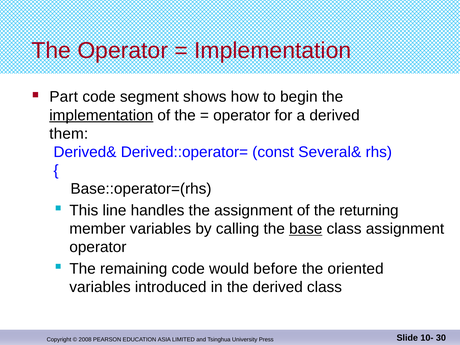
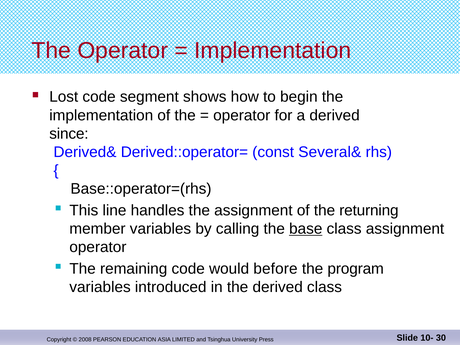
Part: Part -> Lost (64, 97)
implementation underline: present -> none (101, 115)
them: them -> since (69, 134)
oriented: oriented -> program (356, 269)
